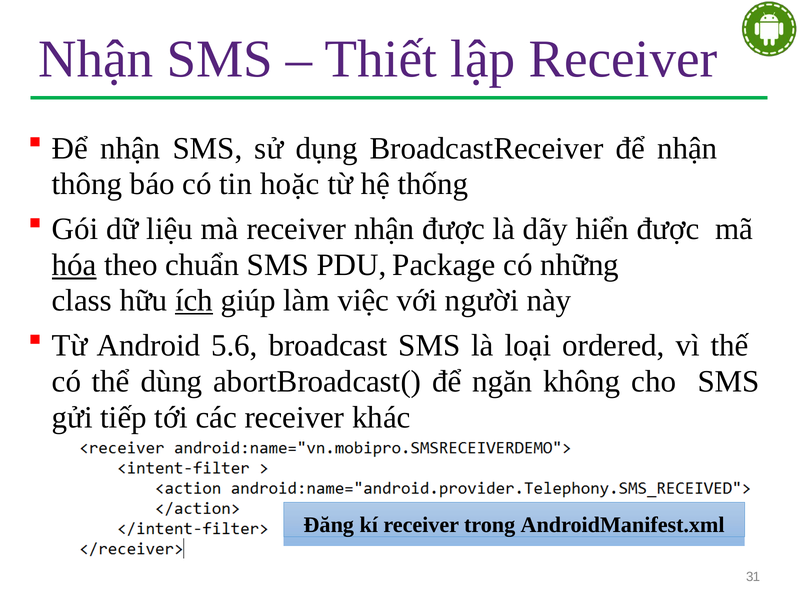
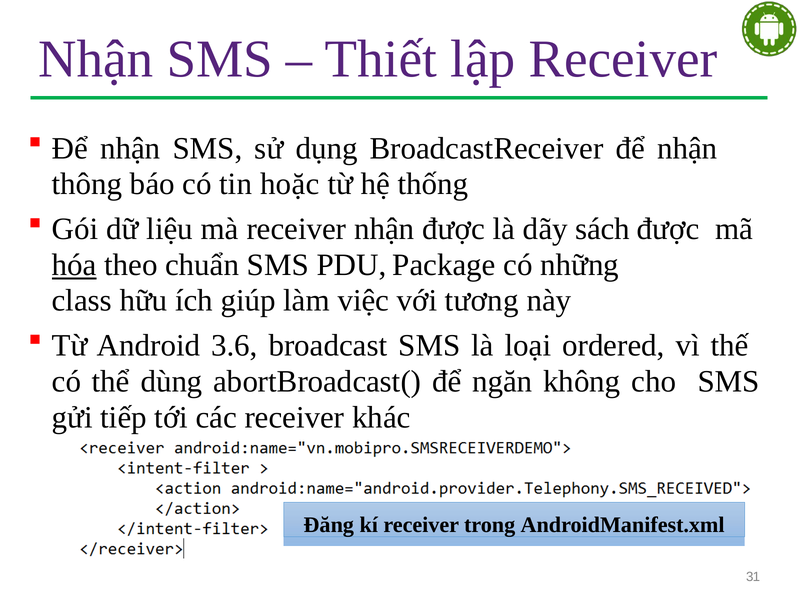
hiển: hiển -> sách (602, 229)
ích underline: present -> none (194, 300)
người: người -> tương (482, 300)
5.6: 5.6 -> 3.6 (234, 345)
